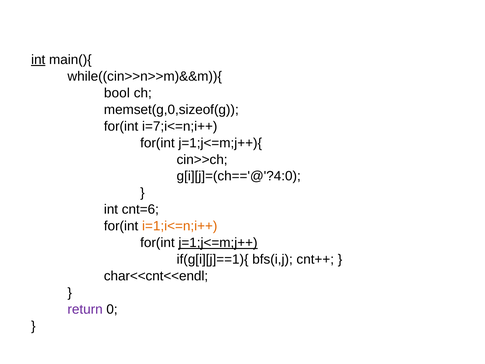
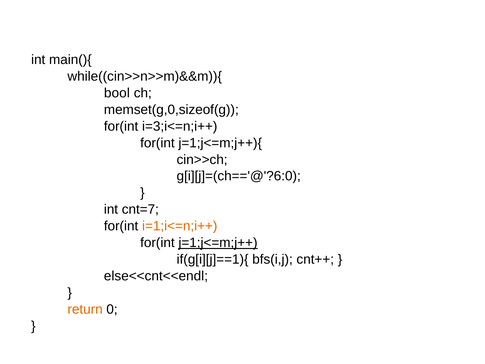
int underline: present -> none (38, 60)
i=7;i<=n;i++: i=7;i<=n;i++ -> i=3;i<=n;i++ (180, 126)
g[i][j]=(ch=='@'?4:0: g[i][j]=(ch=='@'?4:0 -> g[i][j]=(ch=='@'?6:0 (239, 176)
cnt=6: cnt=6 -> cnt=7 (140, 209)
char<<cnt<<endl: char<<cnt<<endl -> else<<cnt<<endl (156, 276)
return colour: purple -> orange (85, 309)
